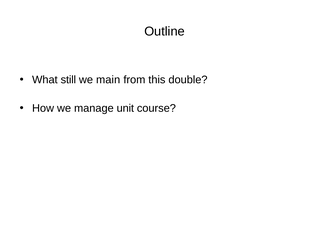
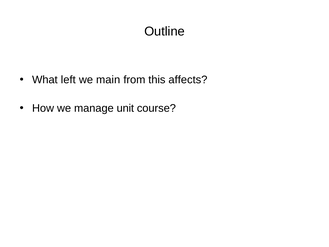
still: still -> left (68, 80)
double: double -> affects (188, 80)
